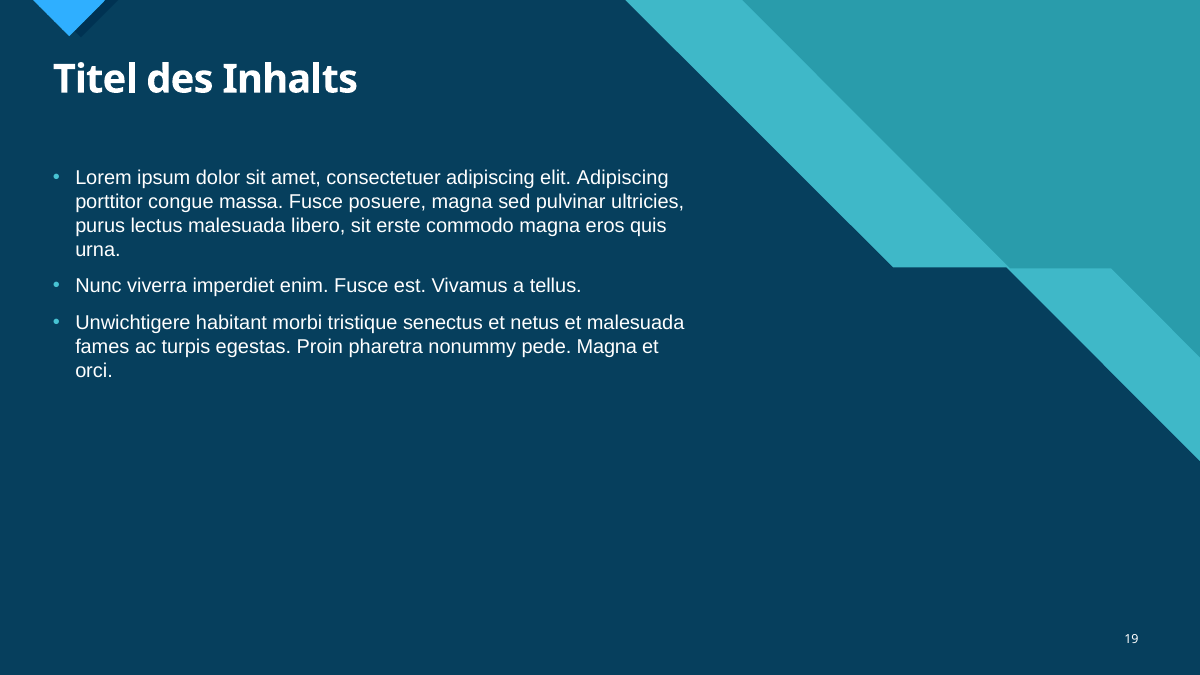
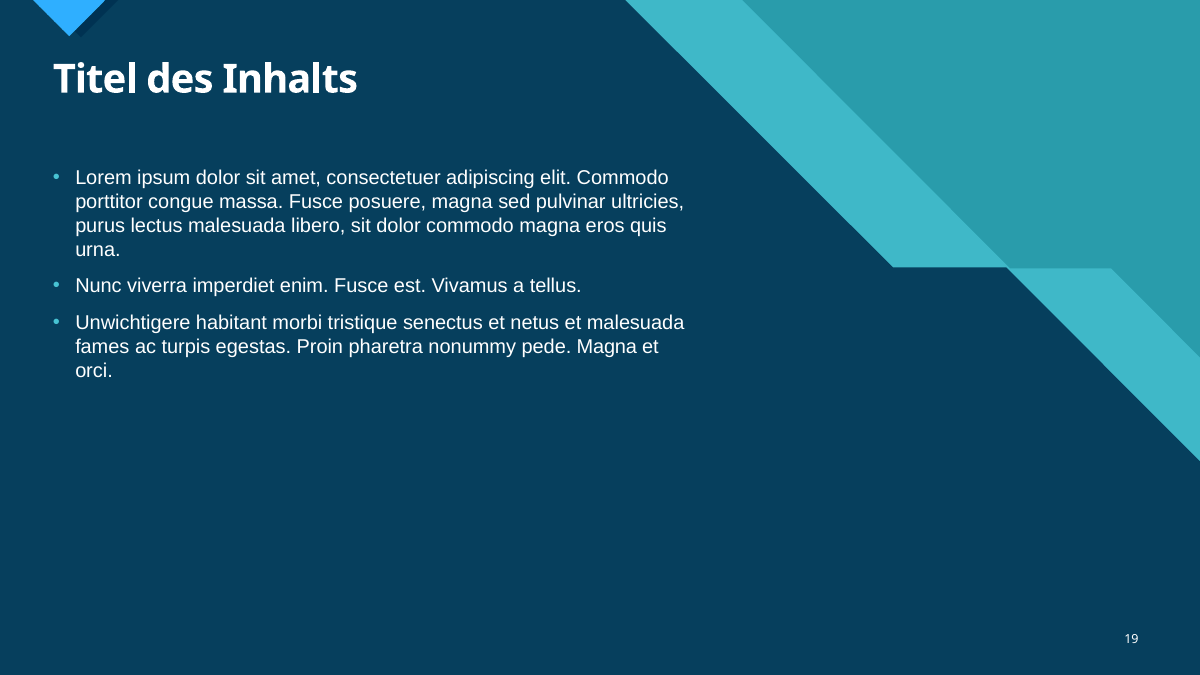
elit Adipiscing: Adipiscing -> Commodo (623, 178)
sit erste: erste -> dolor (399, 226)
